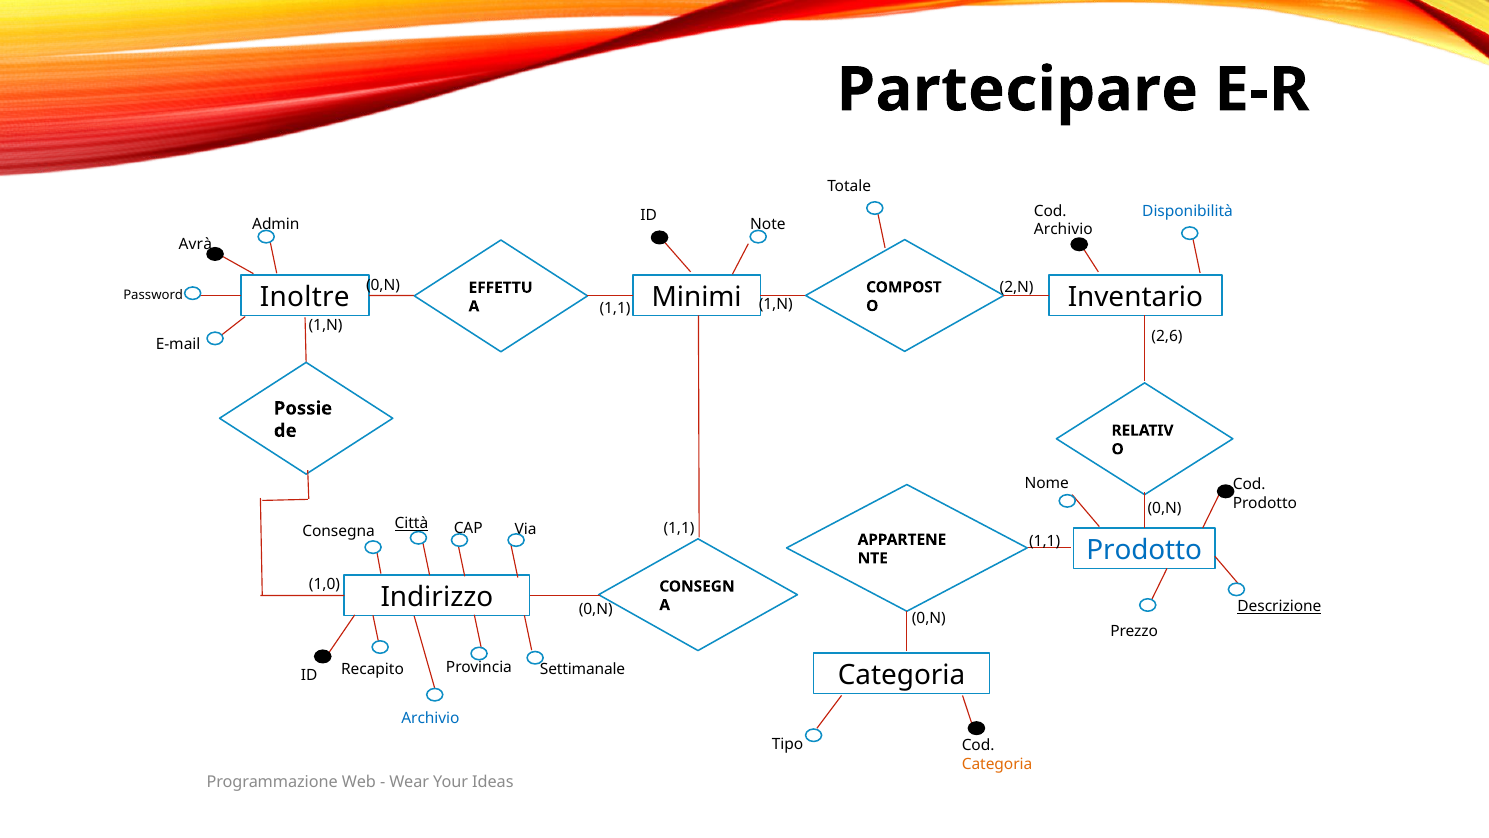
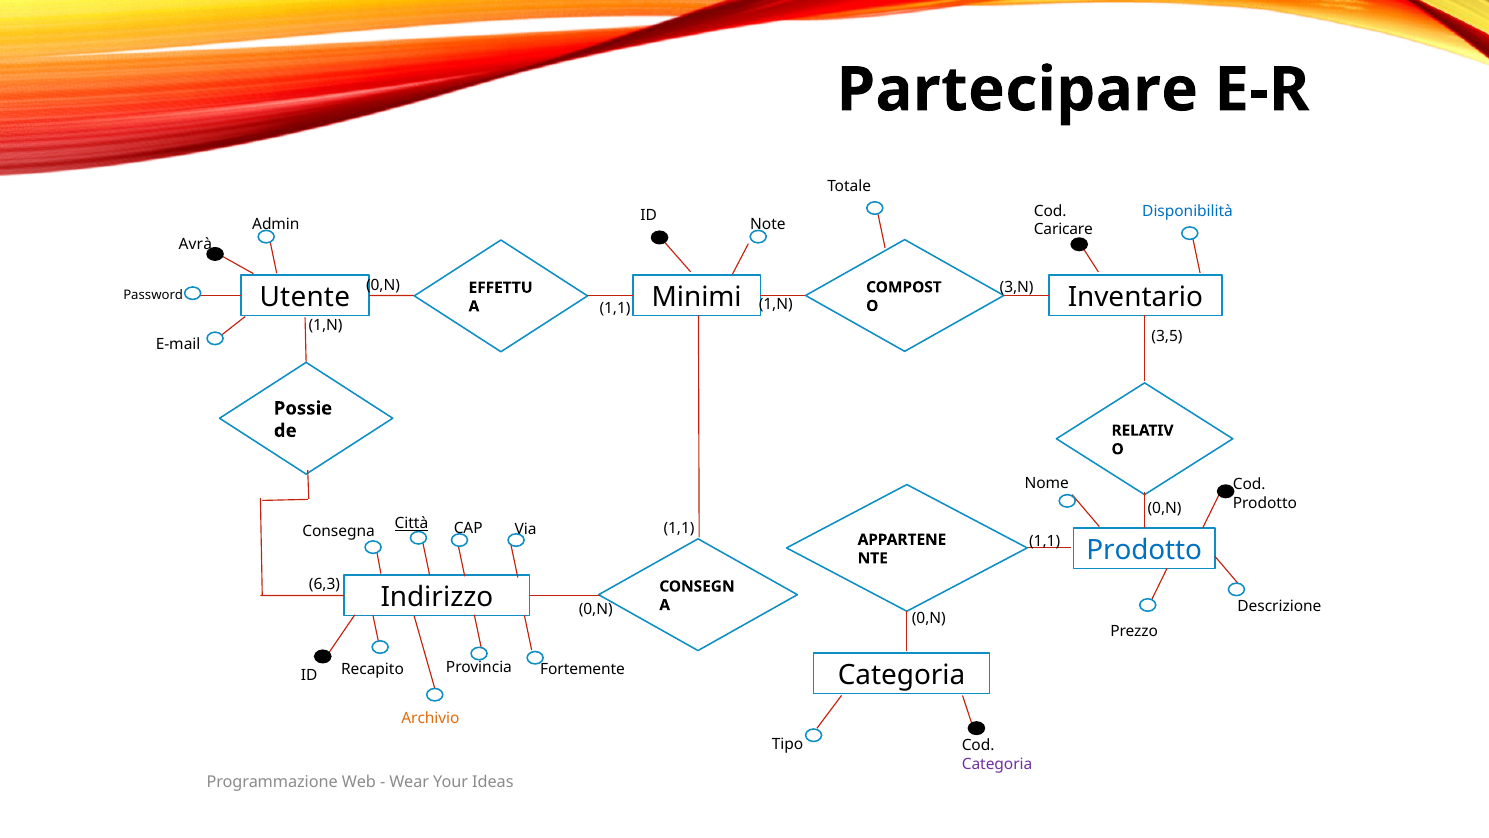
Archivio: Archivio -> Caricare (1063, 230)
2,N: 2,N -> 3,N (1017, 288)
Inoltre: Inoltre -> Utente (305, 297)
2,6: 2,6 -> 3,5 (1167, 336)
1,0: 1,0 -> 6,3 (324, 585)
Descrizione underline: present -> none (1279, 606)
Settimanale: Settimanale -> Fortemente (583, 669)
Archivio colour: blue -> orange (430, 718)
Categoria colour: orange -> purple (997, 764)
